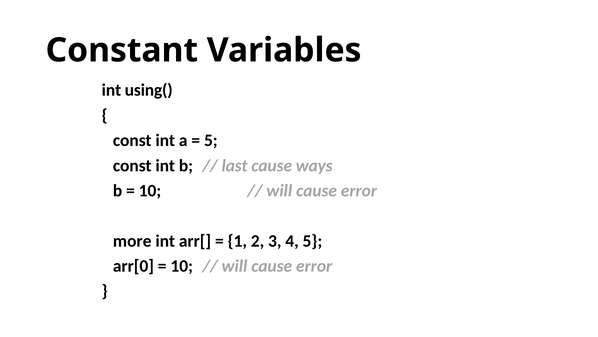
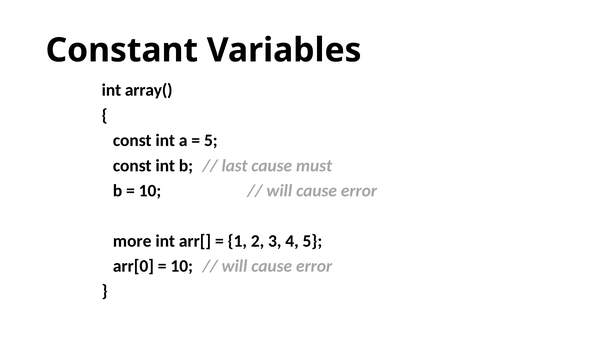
using(: using( -> array( (149, 90)
ways: ways -> must (314, 165)
